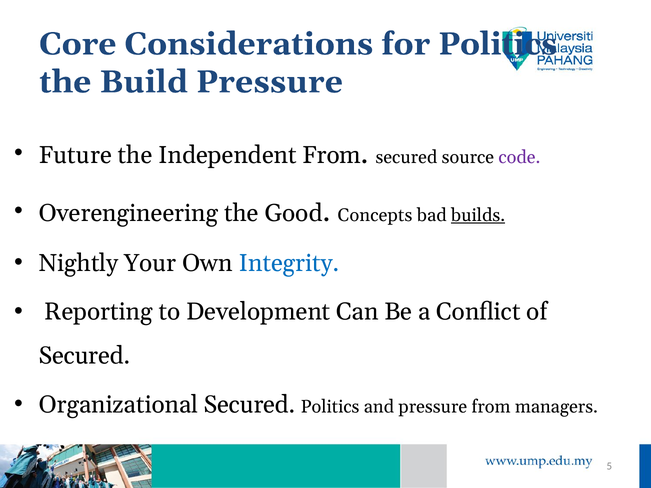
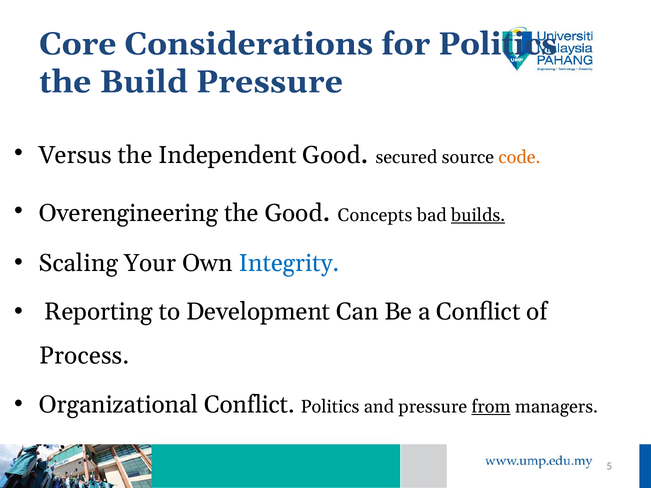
Future: Future -> Versus (75, 155)
Independent From: From -> Good (332, 155)
code colour: purple -> orange (519, 158)
Nightly: Nightly -> Scaling (78, 263)
Secured: Secured -> Process (84, 356)
Organizational Secured: Secured -> Conflict (250, 405)
from underline: none -> present (491, 407)
